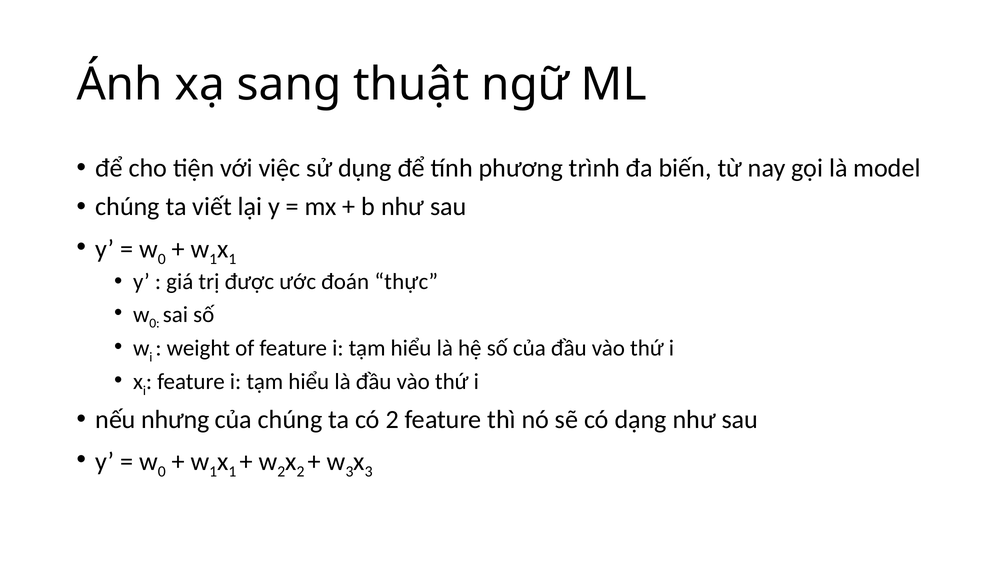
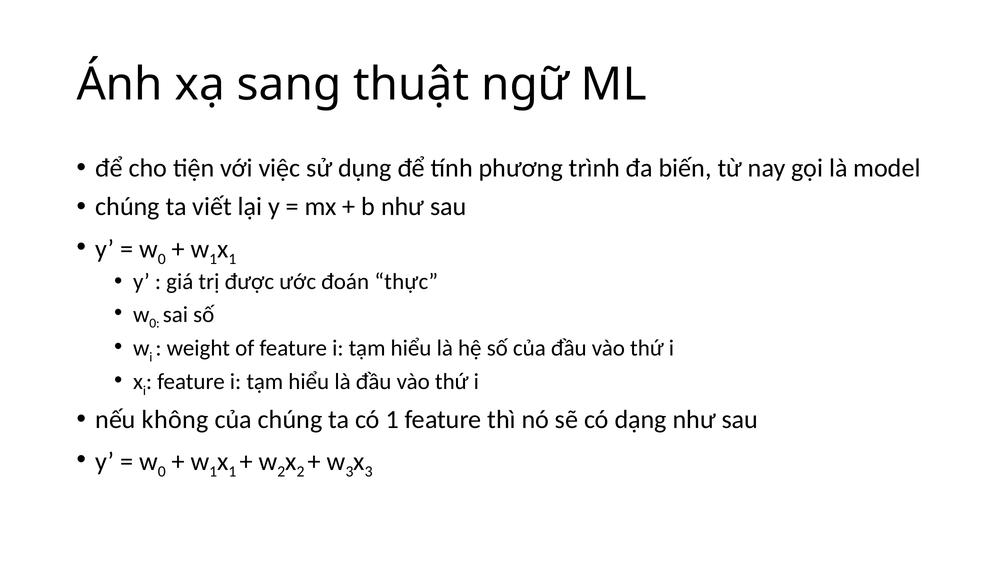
nhưng: nhưng -> không (175, 419)
có 2: 2 -> 1 (392, 419)
